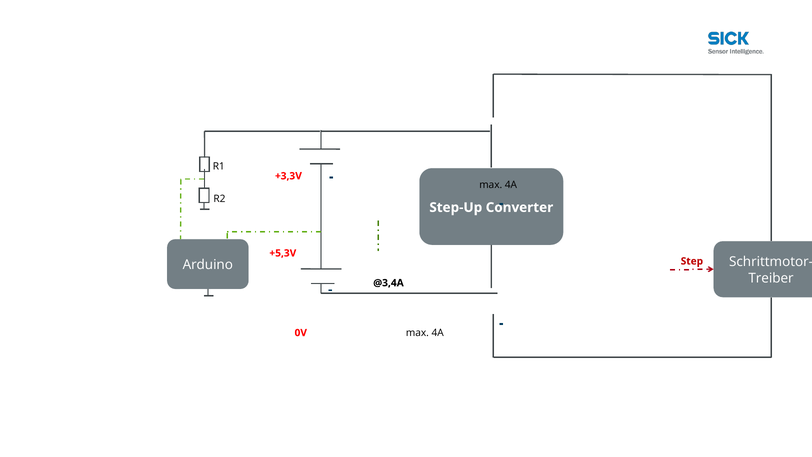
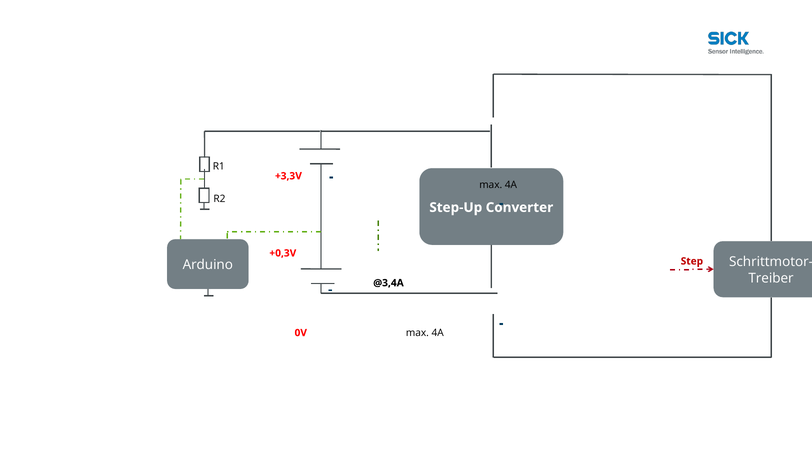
+5,3V: +5,3V -> +0,3V (283, 253)
